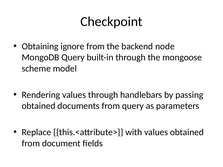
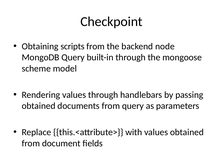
ignore: ignore -> scripts (73, 46)
